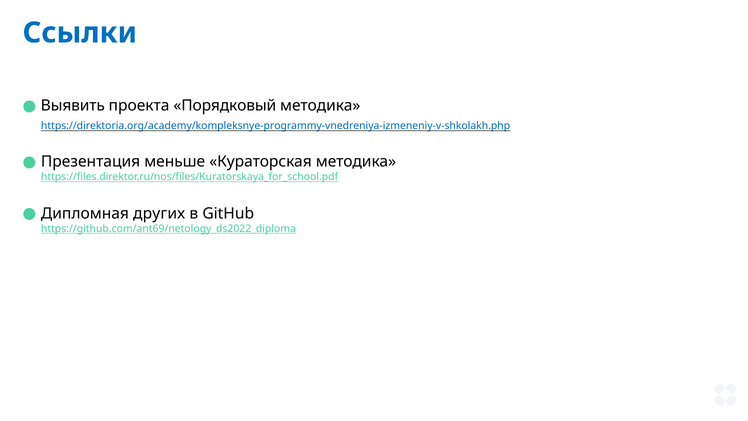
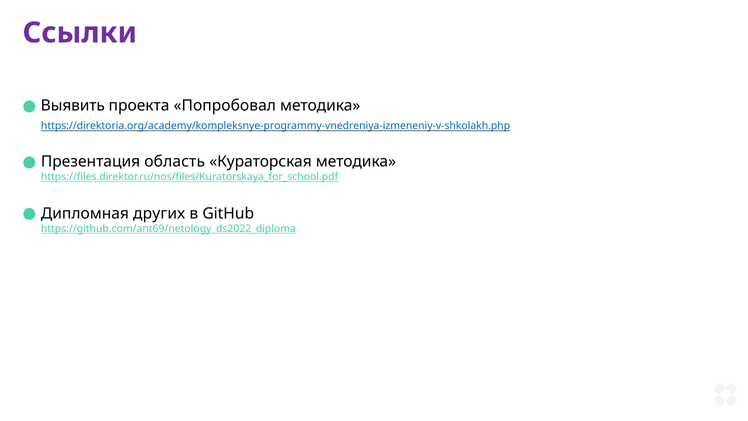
Ссылки colour: blue -> purple (80, 33)
Порядковый: Порядковый -> Попробовал (225, 106)
меньше: меньше -> область (175, 162)
